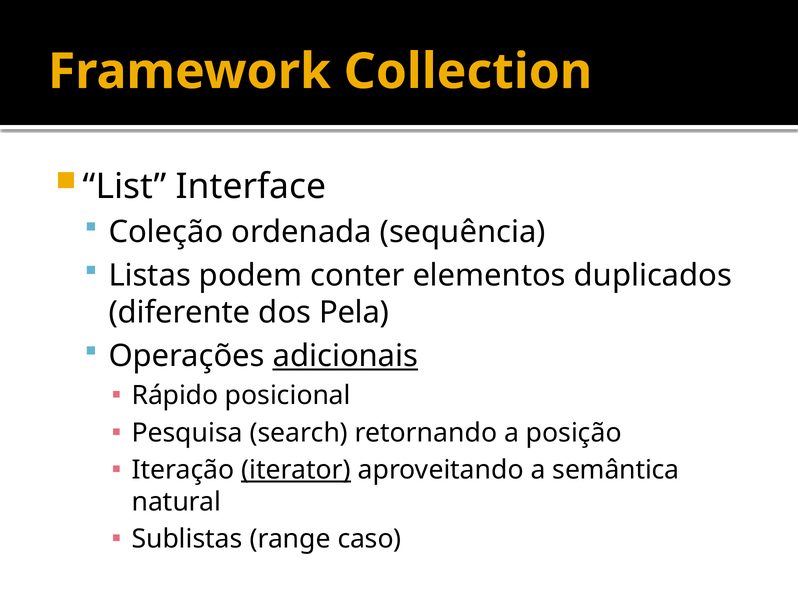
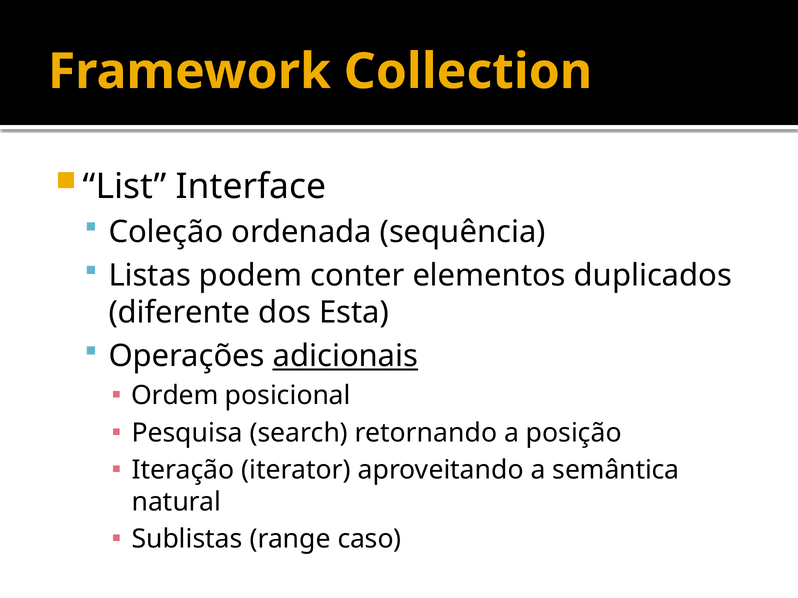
Pela: Pela -> Esta (354, 313)
Rápido: Rápido -> Ordem (175, 396)
iterator underline: present -> none (296, 470)
